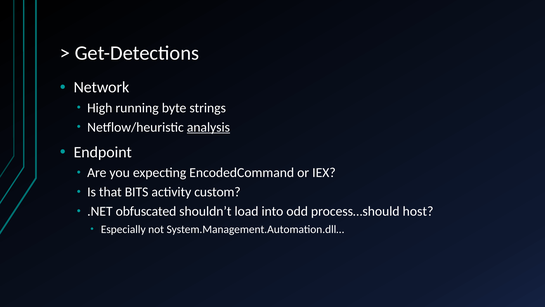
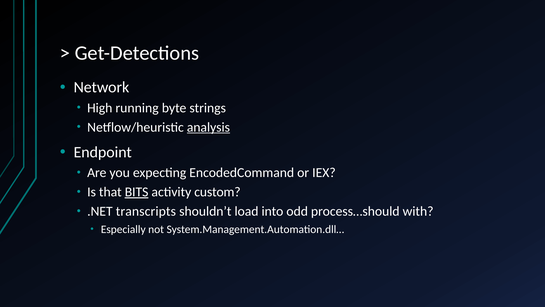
BITS underline: none -> present (137, 192)
obfuscated: obfuscated -> transcripts (146, 211)
host: host -> with (418, 211)
